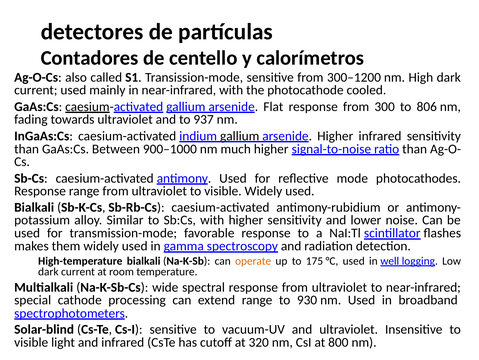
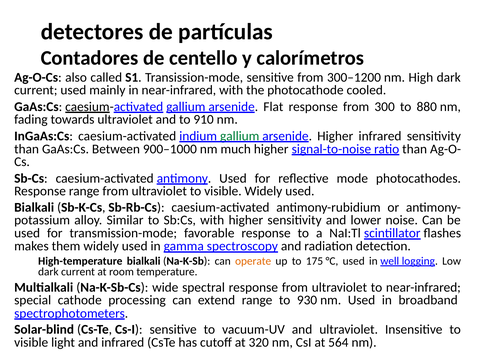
806: 806 -> 880 (427, 106)
937: 937 -> 910 (204, 119)
gallium colour: black -> green (240, 136)
800: 800 -> 564 (338, 342)
